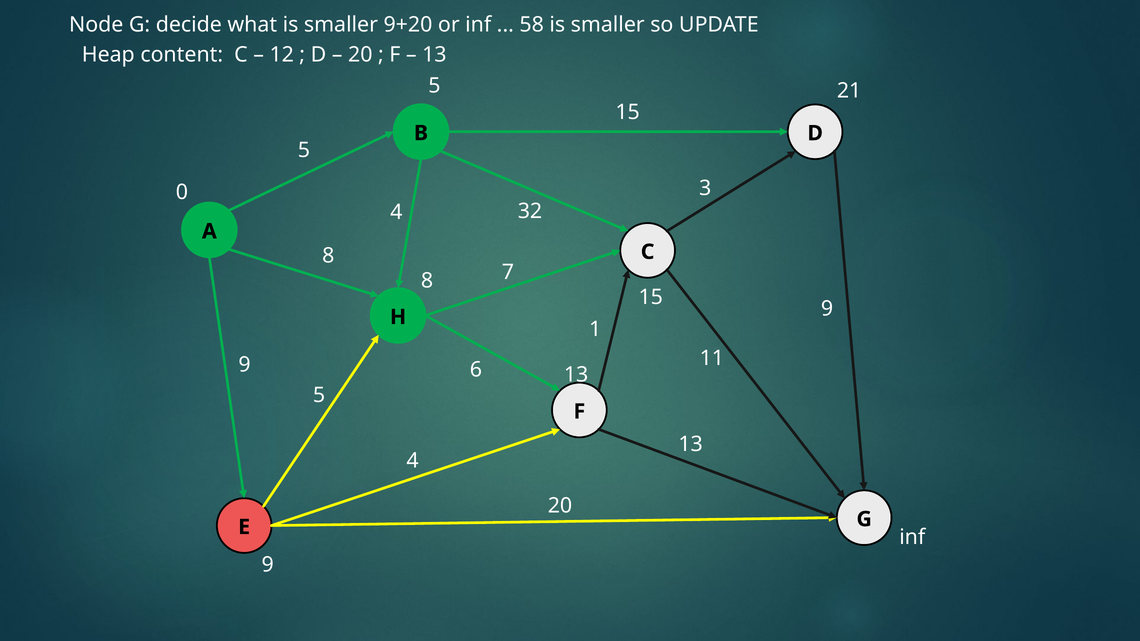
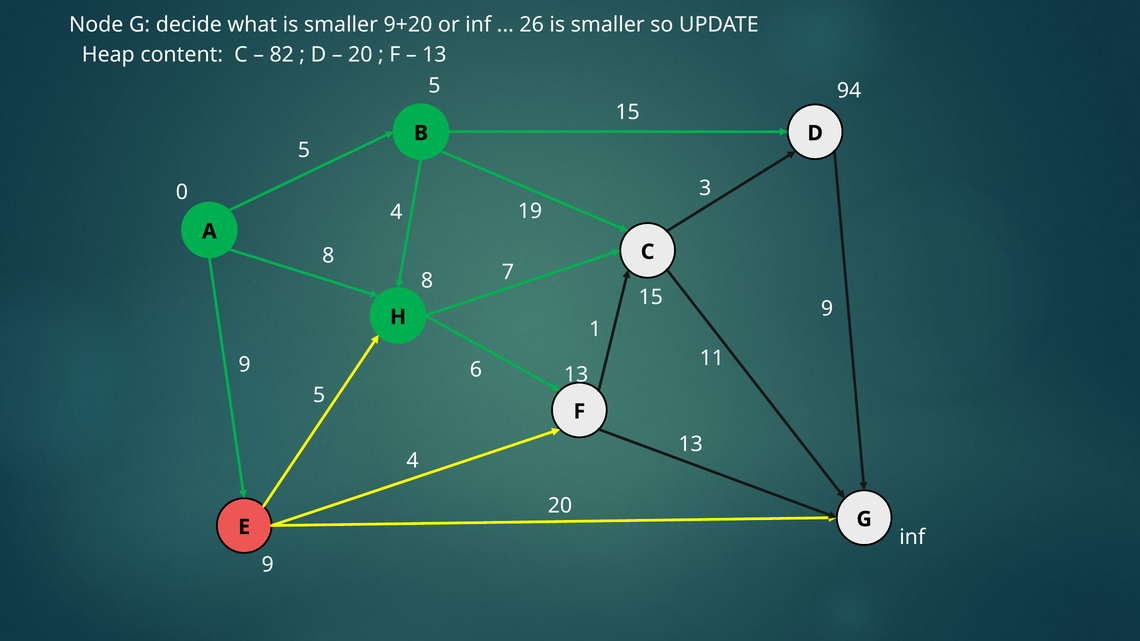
58: 58 -> 26 (532, 25)
12: 12 -> 82 (282, 55)
21: 21 -> 94 (849, 91)
32: 32 -> 19 (530, 211)
